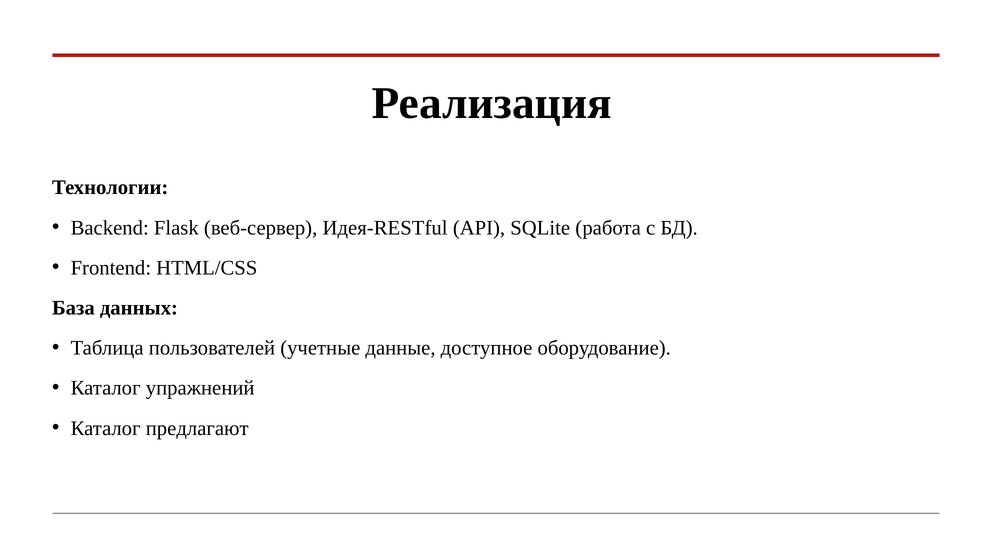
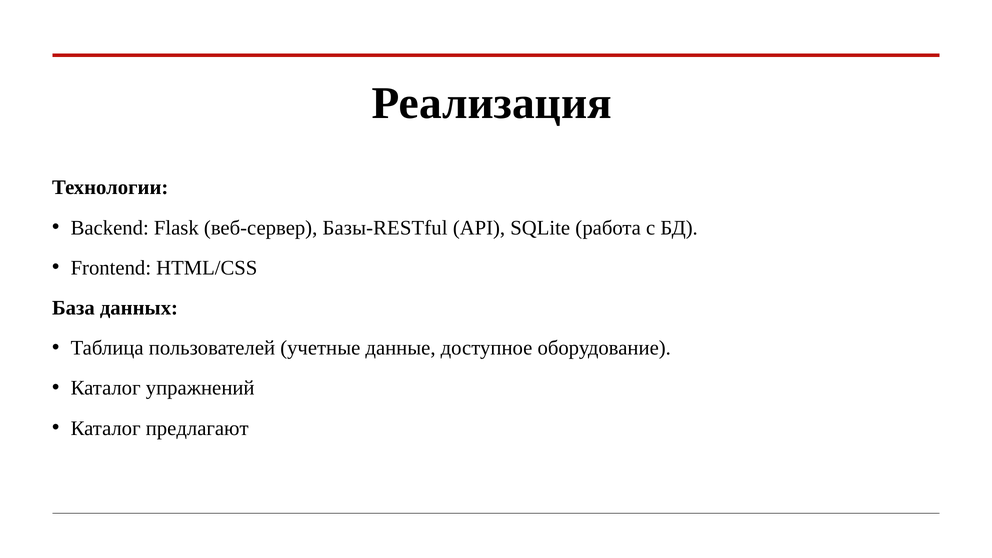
Идея-RESTful: Идея-RESTful -> Базы-RESTful (385, 228)
